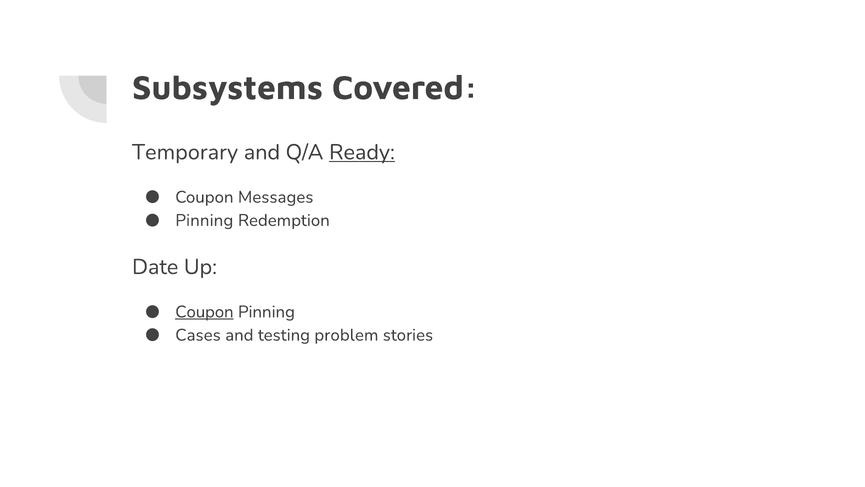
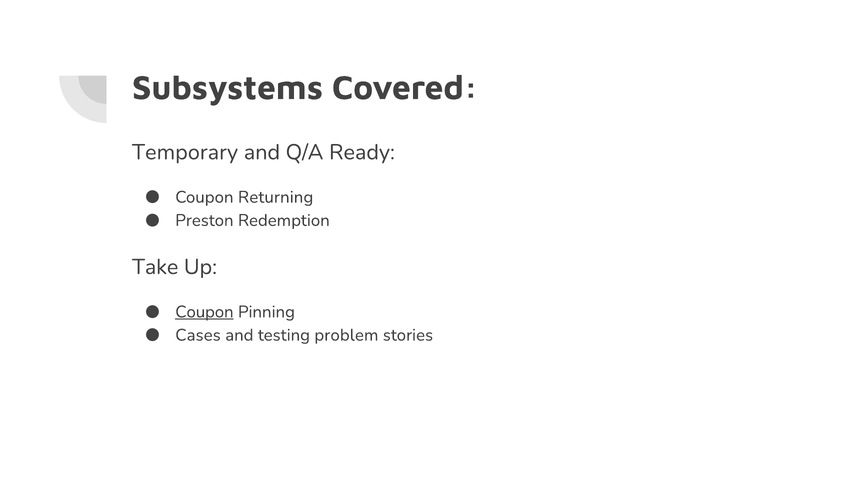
Ready underline: present -> none (362, 152)
Messages: Messages -> Returning (276, 197)
Pinning: Pinning -> Preston (204, 220)
Date: Date -> Take (155, 267)
